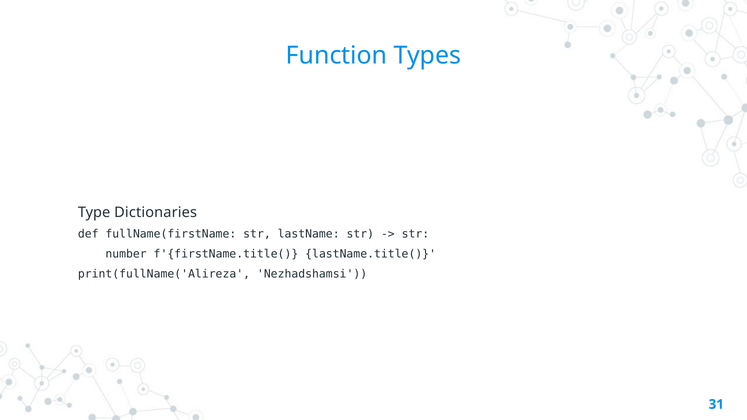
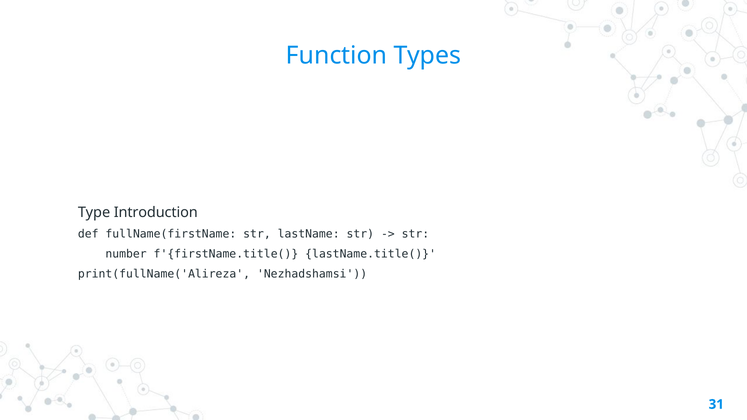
Dictionaries: Dictionaries -> Introduction (156, 213)
